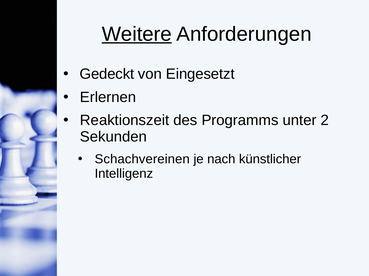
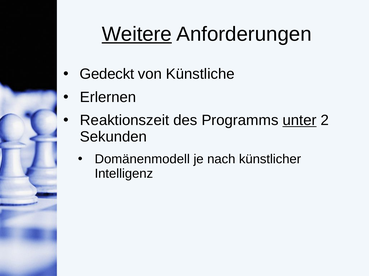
Eingesetzt: Eingesetzt -> Künstliche (200, 74)
unter underline: none -> present (300, 121)
Schachvereinen: Schachvereinen -> Domänenmodell (142, 159)
